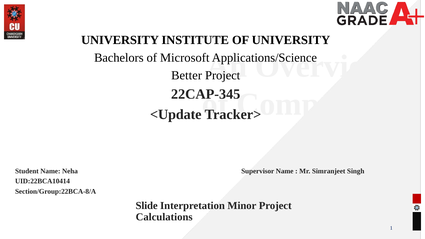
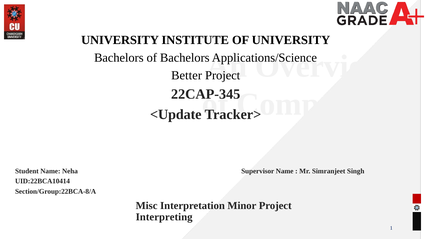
of Microsoft: Microsoft -> Bachelors (185, 58)
Slide: Slide -> Misc (147, 206)
Calculations: Calculations -> Interpreting (164, 217)
